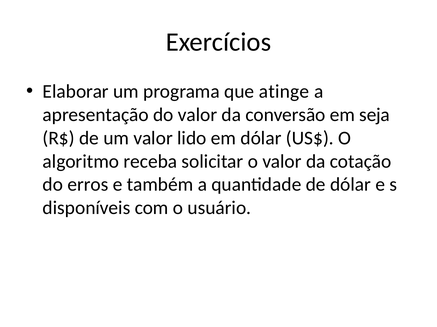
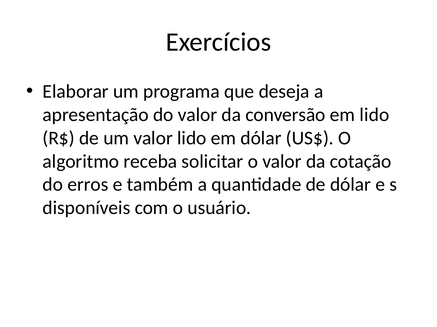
atinge: atinge -> deseja (284, 92)
em seja: seja -> lido (374, 115)
